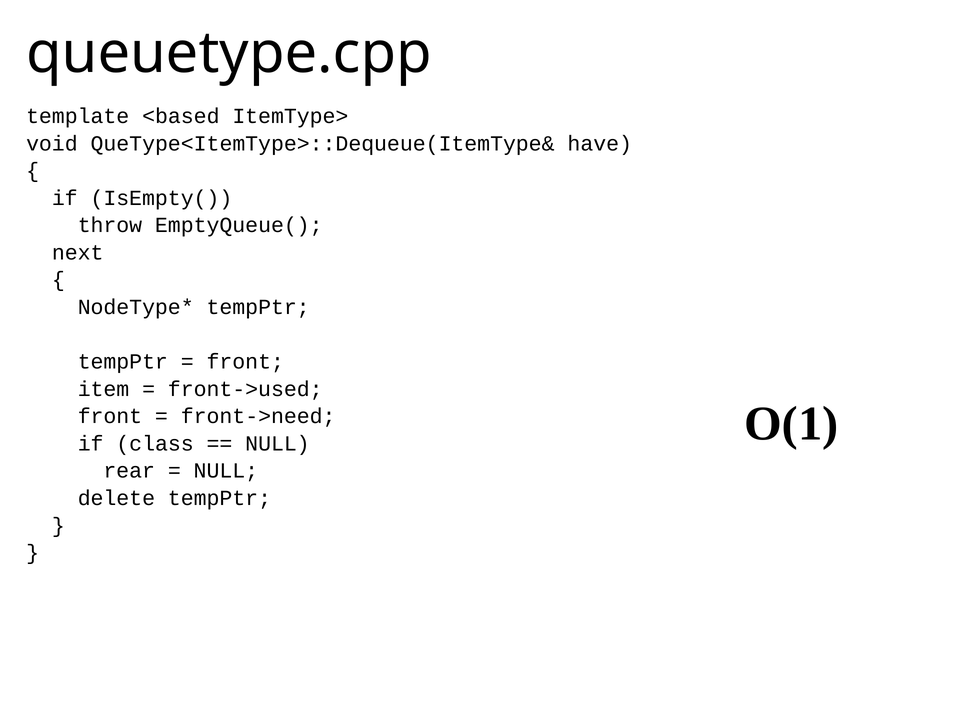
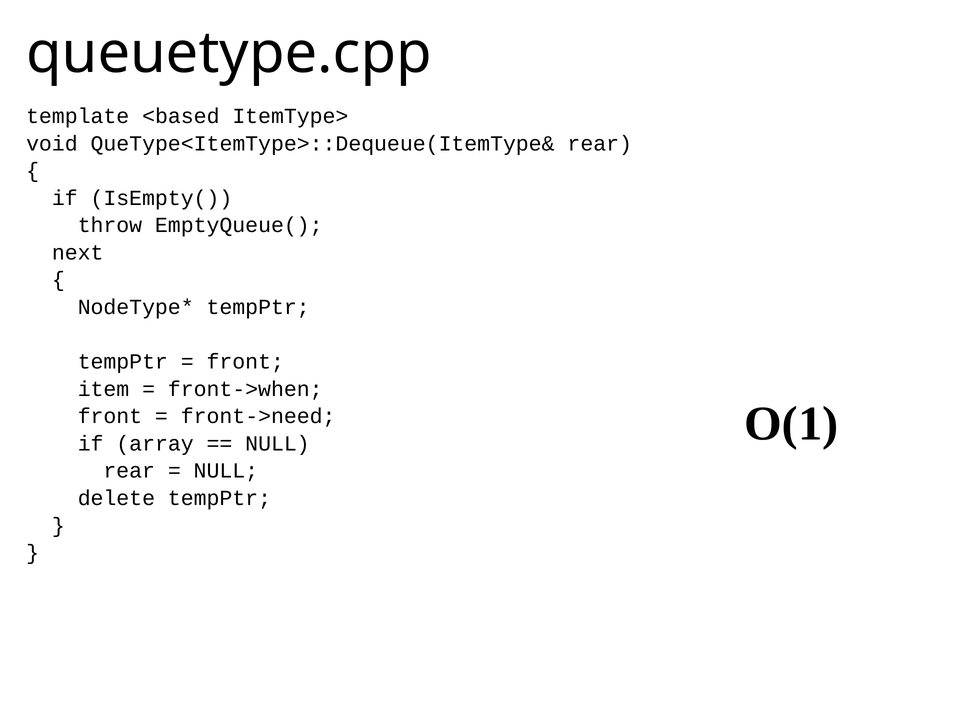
QueType<ItemType>::Dequeue(ItemType& have: have -> rear (600, 143)
front->used: front->used -> front->when (245, 389)
class: class -> array (155, 443)
